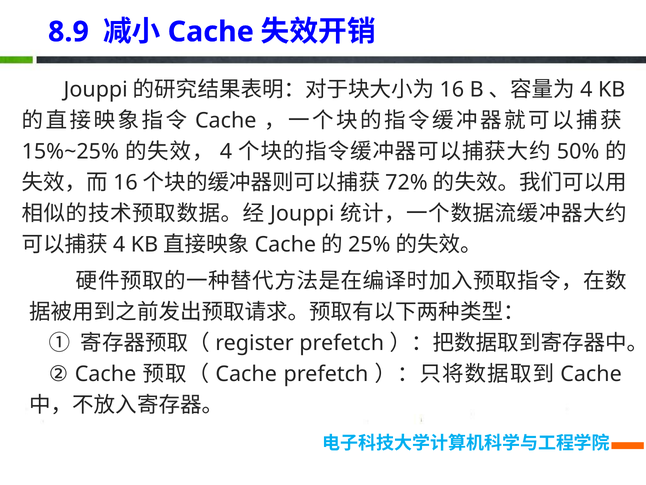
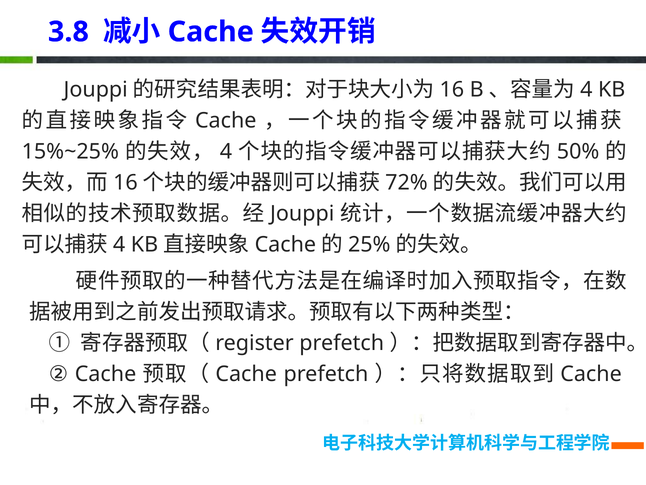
8.9: 8.9 -> 3.8 (68, 32)
